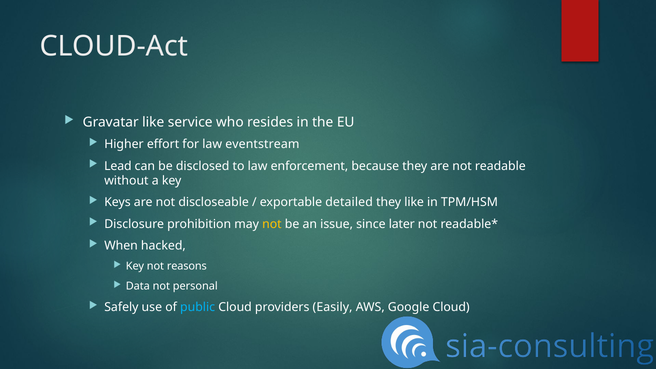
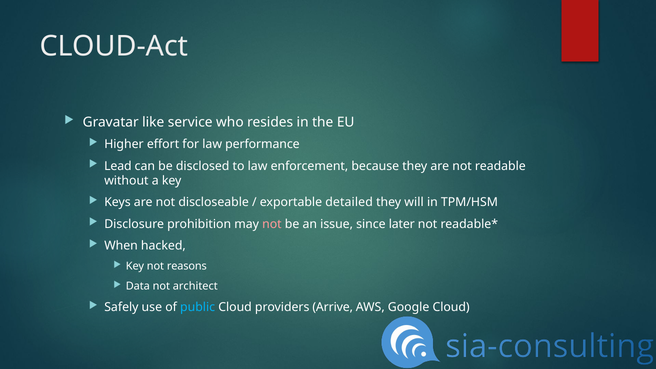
eventstream: eventstream -> performance (262, 144)
they like: like -> will (414, 202)
not colour: yellow -> pink (272, 224)
personal: personal -> architect (195, 286)
Easily: Easily -> Arrive (333, 307)
